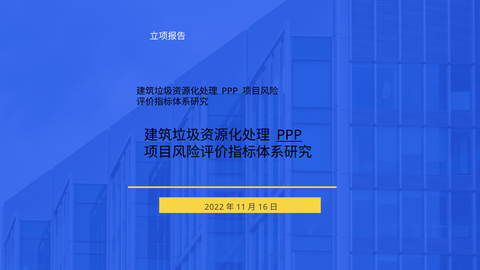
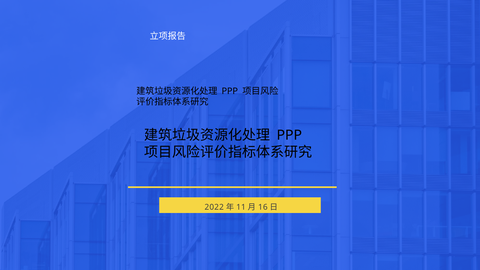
PPP underline: present -> none (289, 135)
